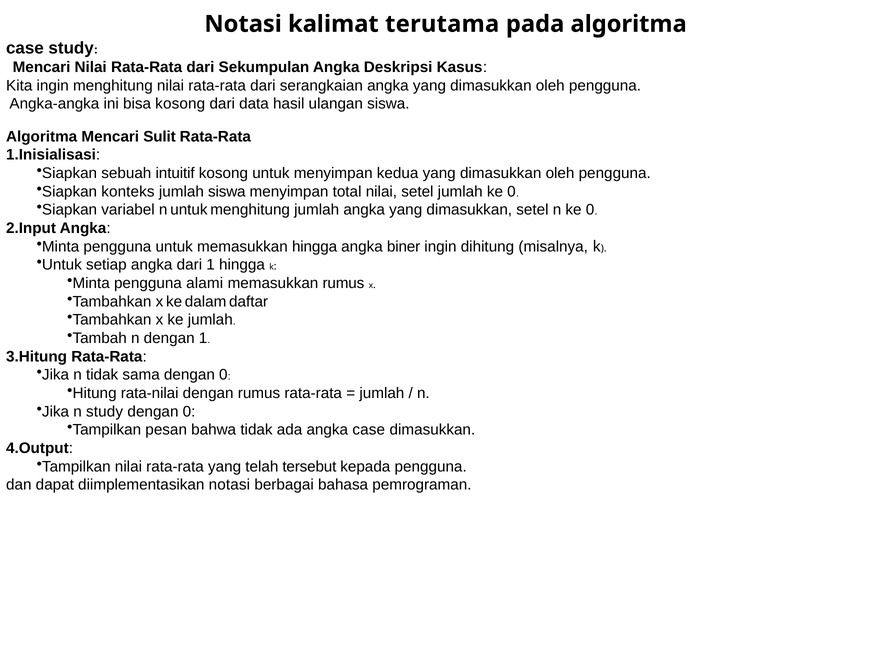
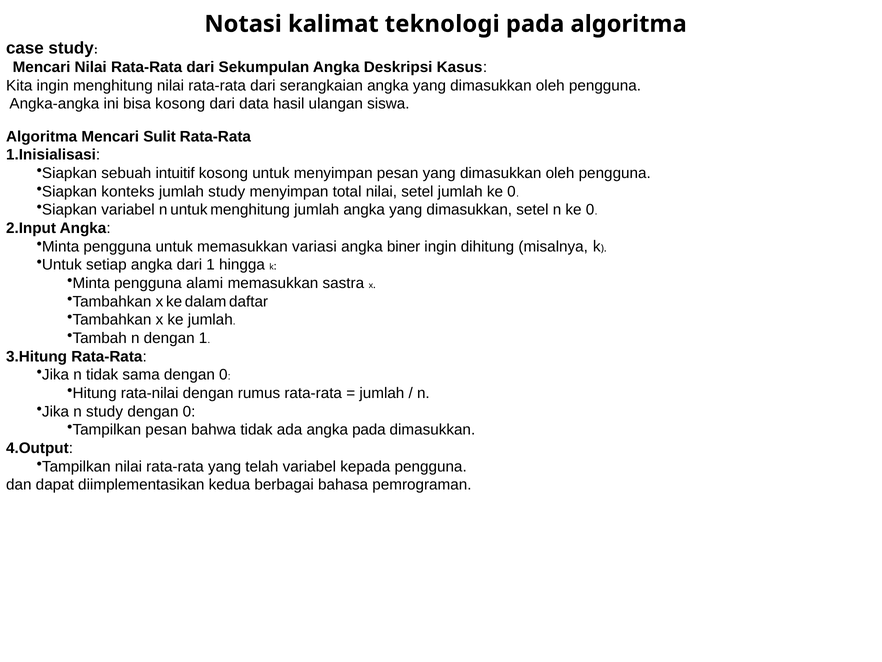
terutama: terutama -> teknologi (442, 24)
menyimpan kedua: kedua -> pesan (398, 173)
jumlah siswa: siswa -> study (227, 191)
memasukkan hingga: hingga -> variasi (314, 246)
memasukkan rumus: rumus -> sastra (343, 283)
angka case: case -> pada (369, 429)
telah tersebut: tersebut -> variabel (309, 466)
diimplementasikan notasi: notasi -> kedua (229, 484)
